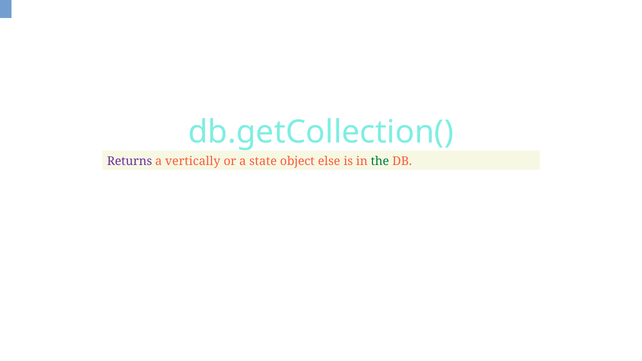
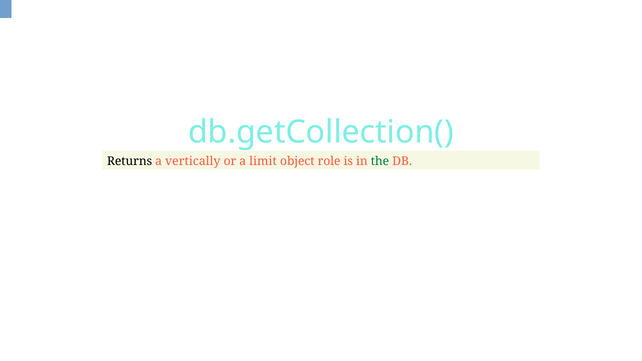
Returns colour: purple -> black (130, 161)
state: state -> limit (263, 161)
else: else -> role (329, 161)
